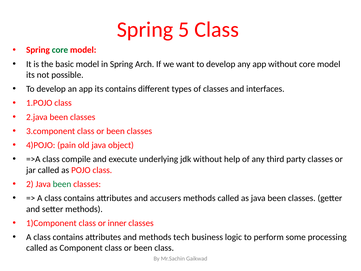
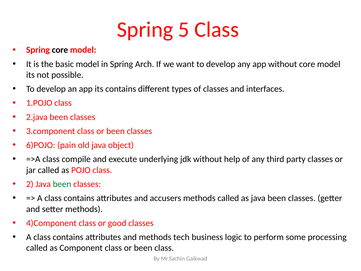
core colour: green -> black (60, 50)
4)POJO: 4)POJO -> 6)POJO (41, 145)
1)Component: 1)Component -> 4)Component (51, 223)
inner: inner -> good (117, 223)
